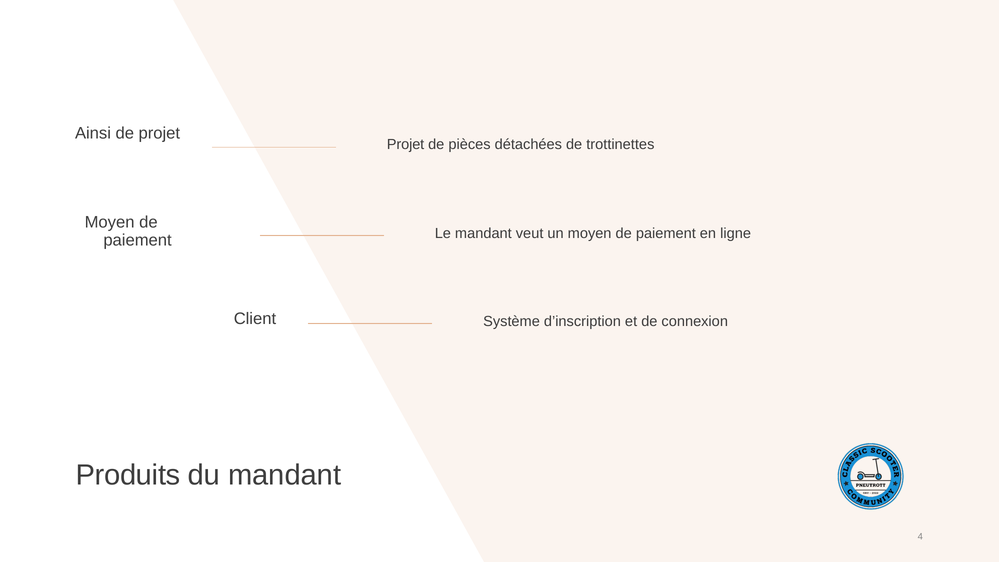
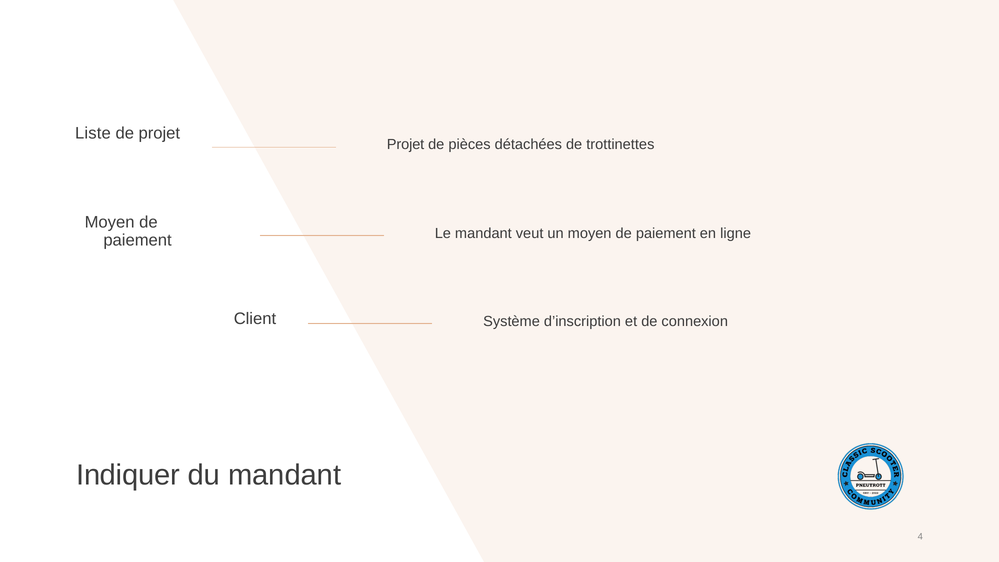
Ainsi: Ainsi -> Liste (93, 133)
Produits: Produits -> Indiquer (128, 475)
